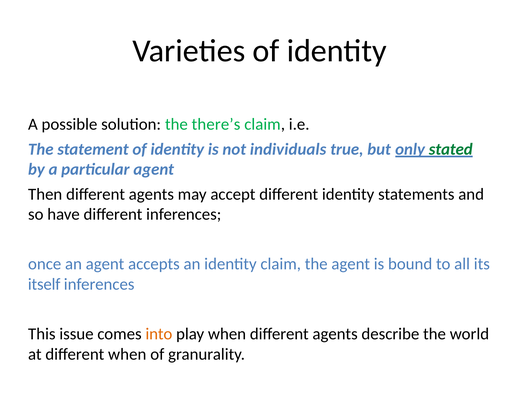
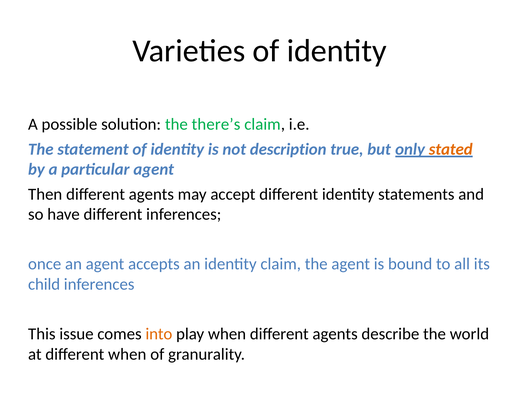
individuals: individuals -> description (288, 149)
stated colour: green -> orange (451, 149)
itself: itself -> child (44, 284)
